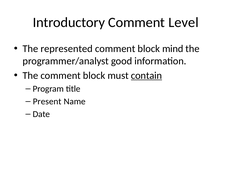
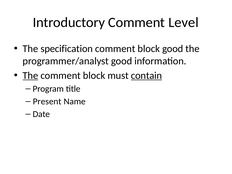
represented: represented -> specification (67, 49)
block mind: mind -> good (173, 49)
The underline: none -> present (30, 75)
